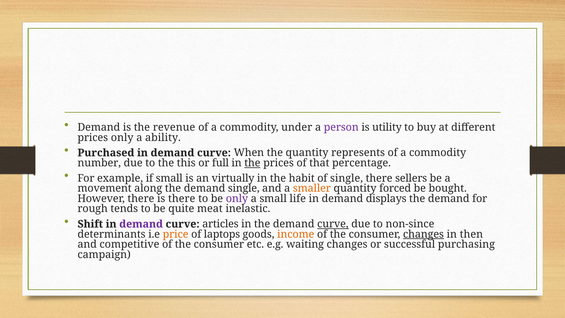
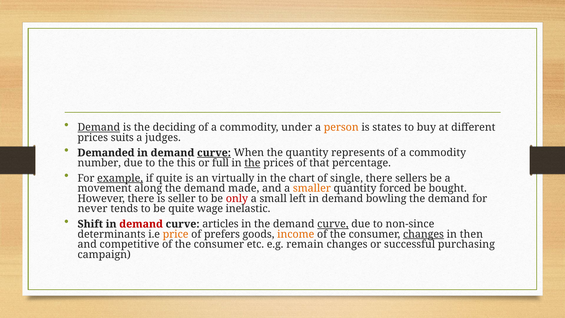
Demand underline: none -> present (99, 127)
revenue: revenue -> deciding (174, 127)
person colour: purple -> orange (341, 127)
utility: utility -> states (387, 127)
prices only: only -> suits (122, 137)
ability: ability -> judges (163, 137)
Purchased: Purchased -> Demanded (106, 153)
curve underline: none -> present (214, 153)
example underline: none -> present (120, 178)
if small: small -> quite (169, 178)
habit: habit -> chart (302, 178)
demand single: single -> made (244, 188)
is there: there -> seller (182, 199)
only colour: purple -> red (237, 199)
life: life -> left (298, 199)
displays: displays -> bowling (386, 199)
rough: rough -> never (93, 209)
meat: meat -> wage (210, 209)
demand colour: purple -> red (141, 224)
laptops: laptops -> prefers (222, 234)
waiting: waiting -> remain (305, 244)
